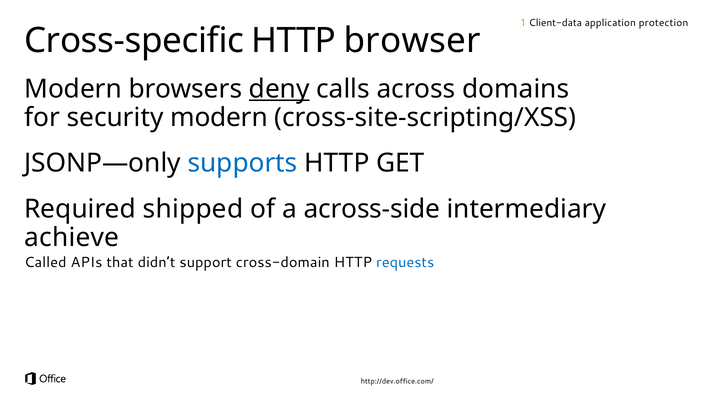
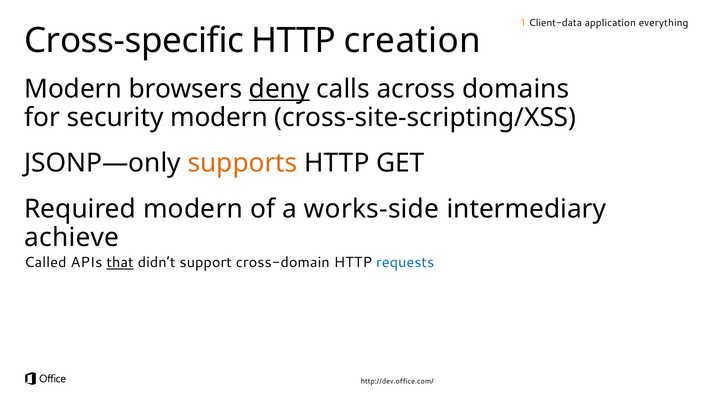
protection: protection -> everything (664, 23)
browser: browser -> creation (412, 41)
supports colour: blue -> orange (243, 163)
Required shipped: shipped -> modern (193, 209)
across-side: across-side -> works-side (372, 209)
that underline: none -> present (120, 263)
